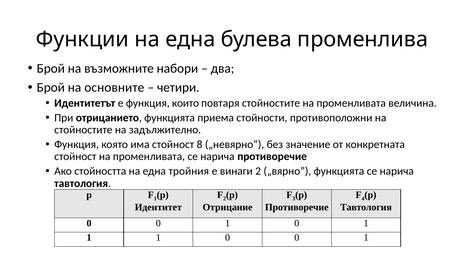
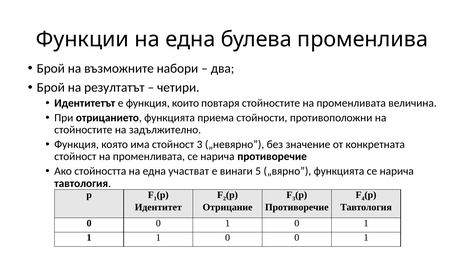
основните: основните -> резултатът (114, 88)
стойност 8: 8 -> 3 (200, 145)
тройния: тройния -> участват (189, 171)
винаги 2: 2 -> 5 (258, 171)
